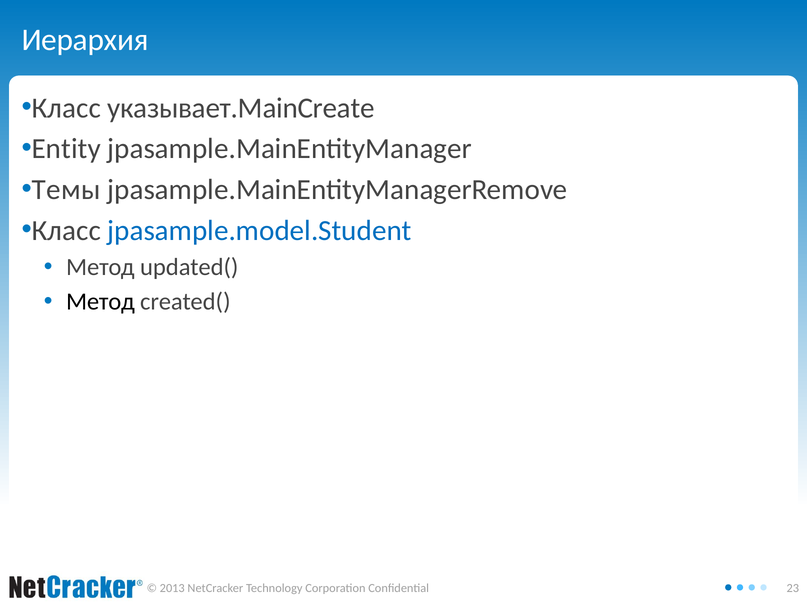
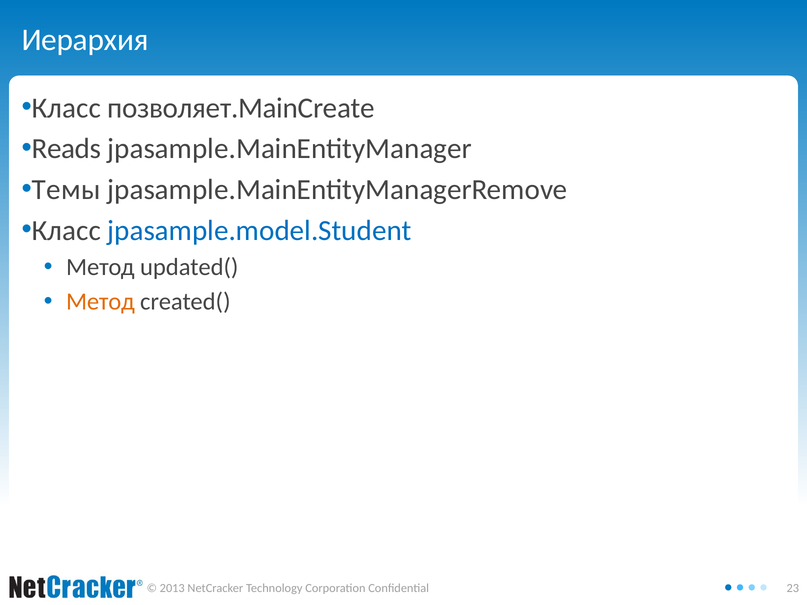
указывает.MainCreate: указывает.MainCreate -> позволяет.MainCreate (241, 108)
Entity: Entity -> Reads (66, 149)
Метод colour: black -> orange (100, 302)
